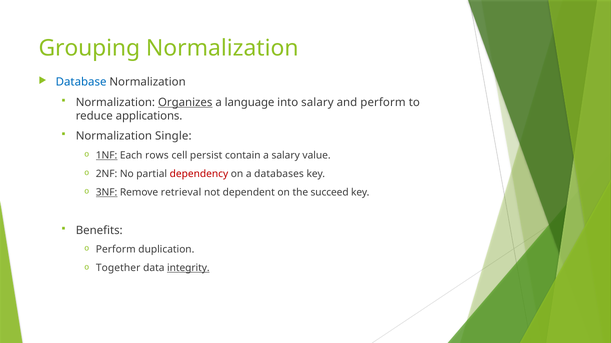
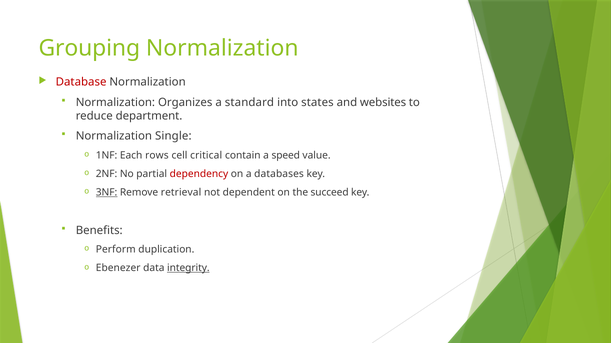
Database colour: blue -> red (81, 82)
Organizes underline: present -> none (185, 102)
language: language -> standard (249, 102)
into salary: salary -> states (317, 102)
and perform: perform -> websites (383, 102)
applications: applications -> department (149, 116)
1NF underline: present -> none (107, 156)
persist: persist -> critical (206, 156)
a salary: salary -> speed (286, 156)
Together: Together -> Ebenezer (118, 269)
